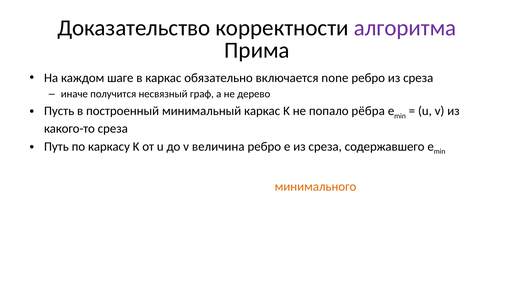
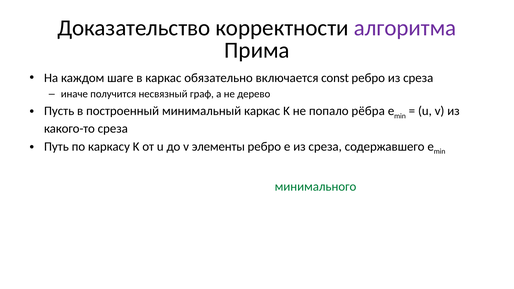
none: none -> const (335, 78)
величина: величина -> элементы (218, 147)
минимального colour: orange -> green (316, 187)
